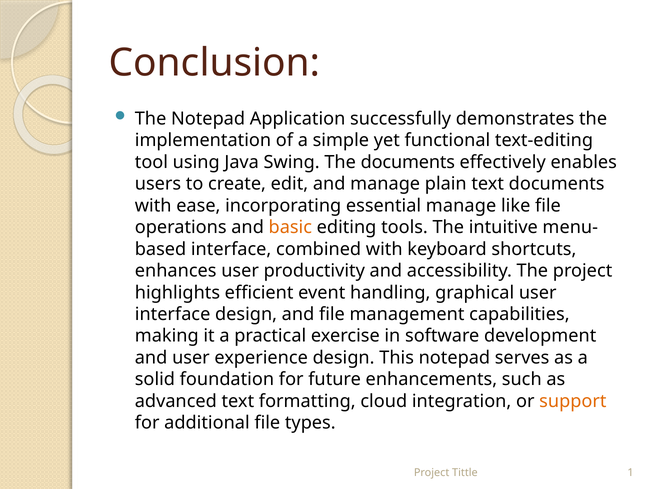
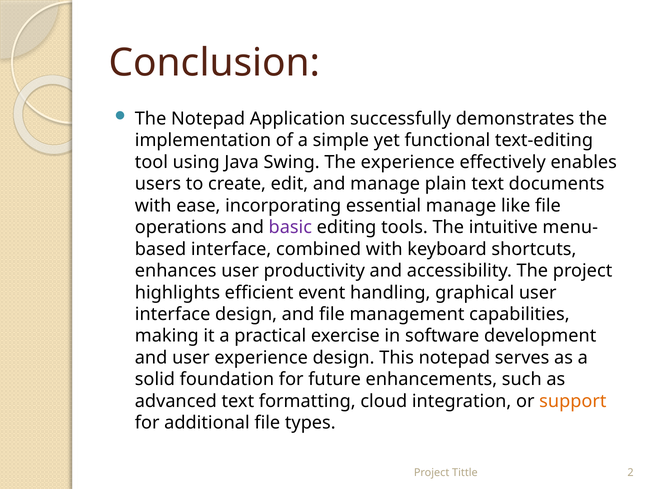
The documents: documents -> experience (408, 162)
basic colour: orange -> purple (290, 227)
1: 1 -> 2 (630, 473)
